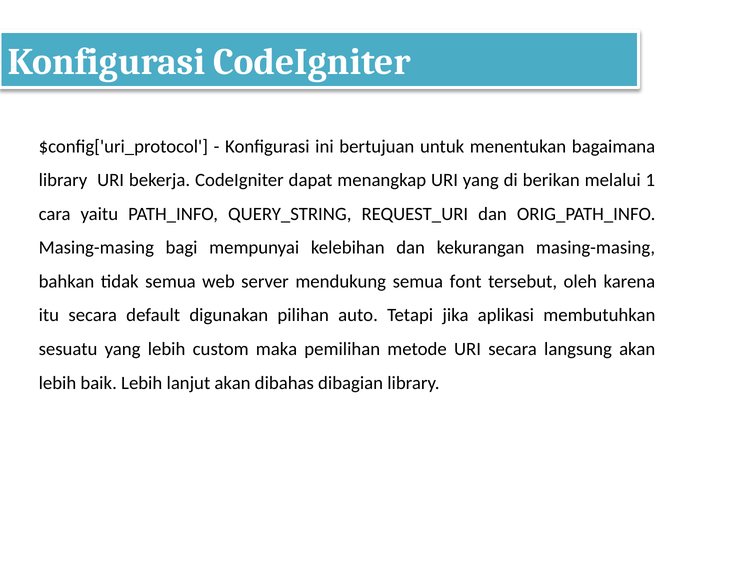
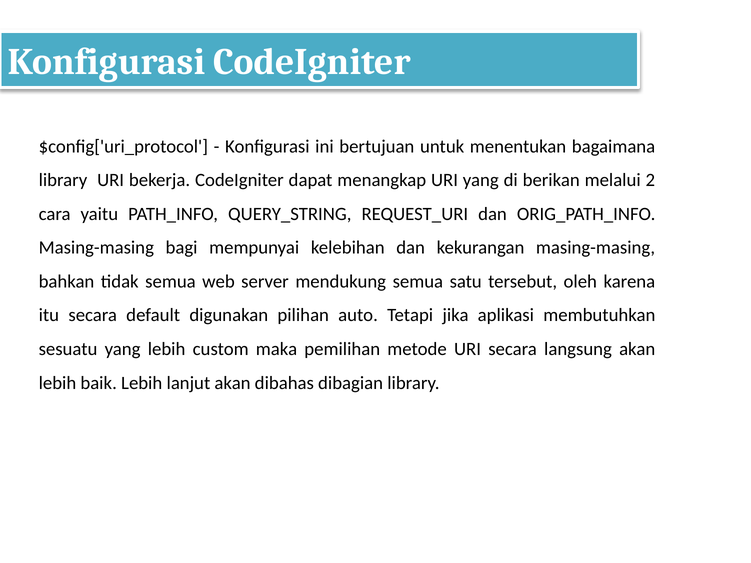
1: 1 -> 2 (650, 180)
font: font -> satu (466, 282)
